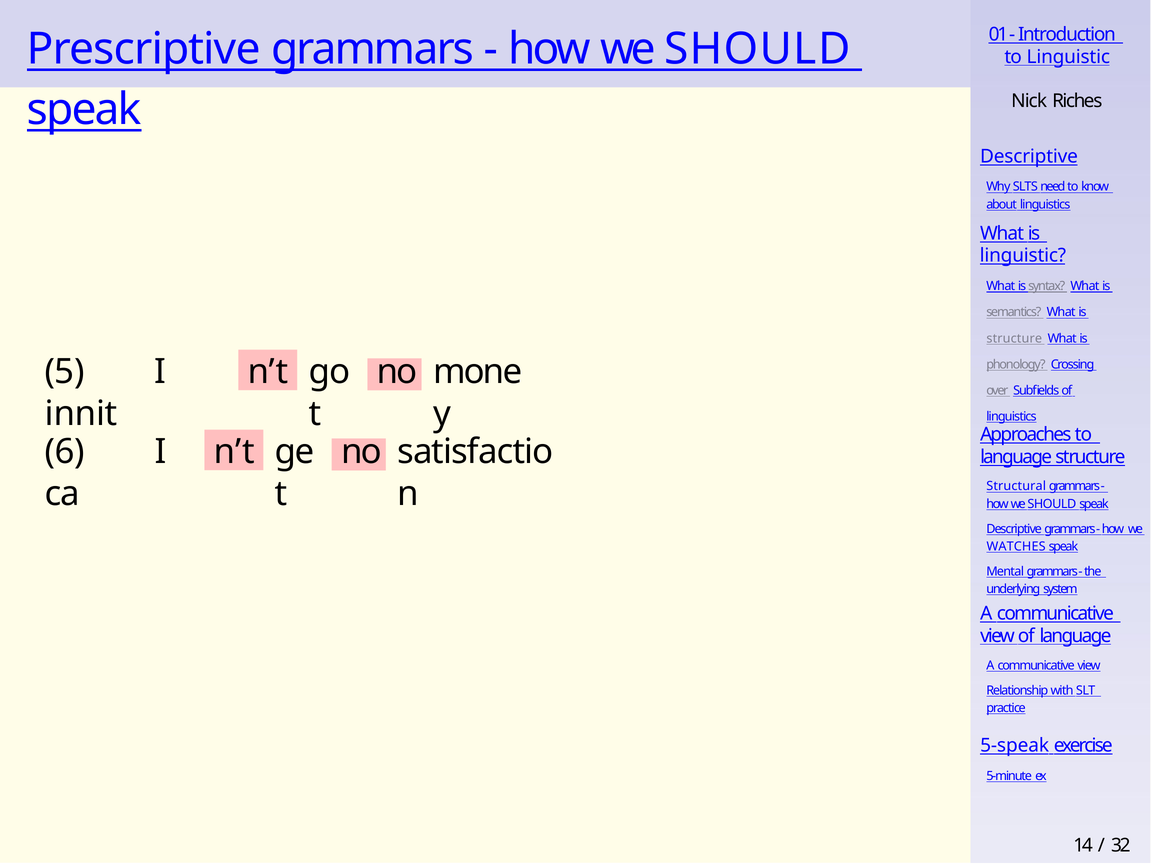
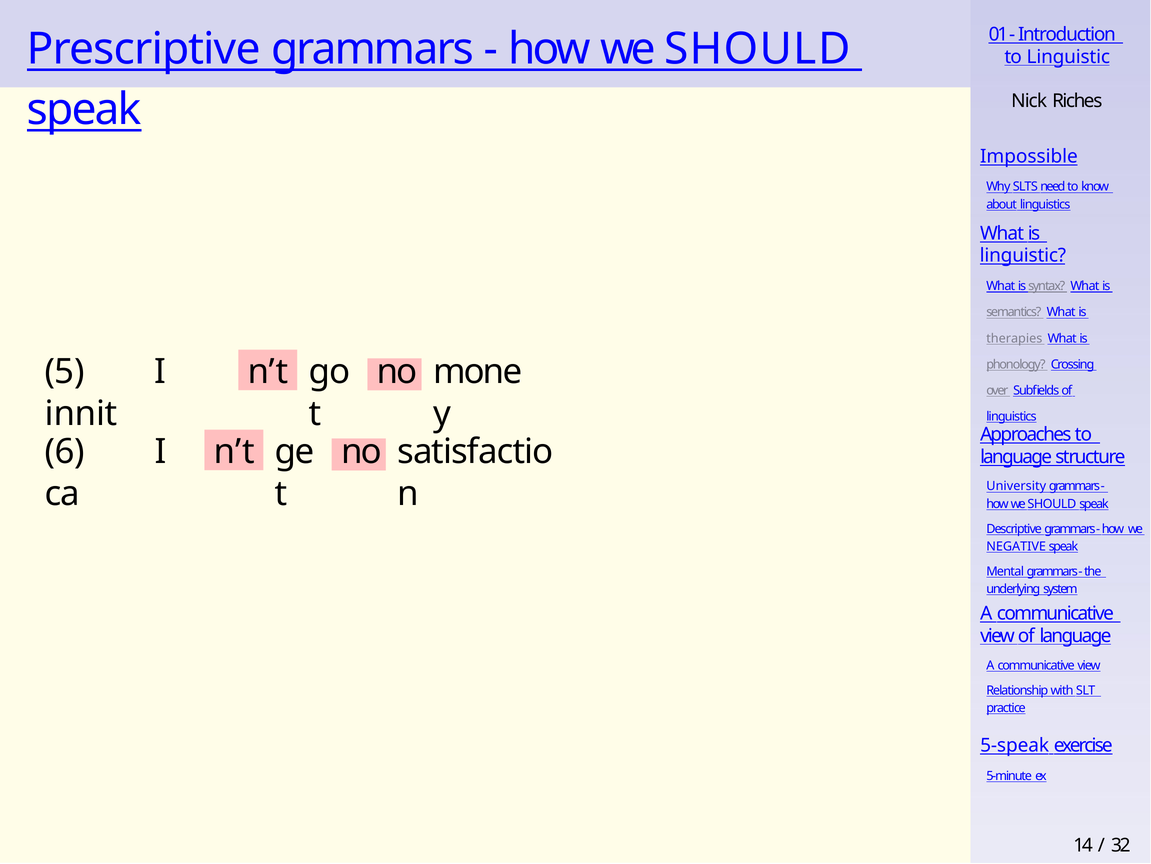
Descriptive: Descriptive -> Impossible (1029, 156)
structure: structure -> therapies (1014, 338)
Structural: Structural -> University (1016, 486)
WATCHES: WATCHES -> NEGATIVE (1016, 547)
